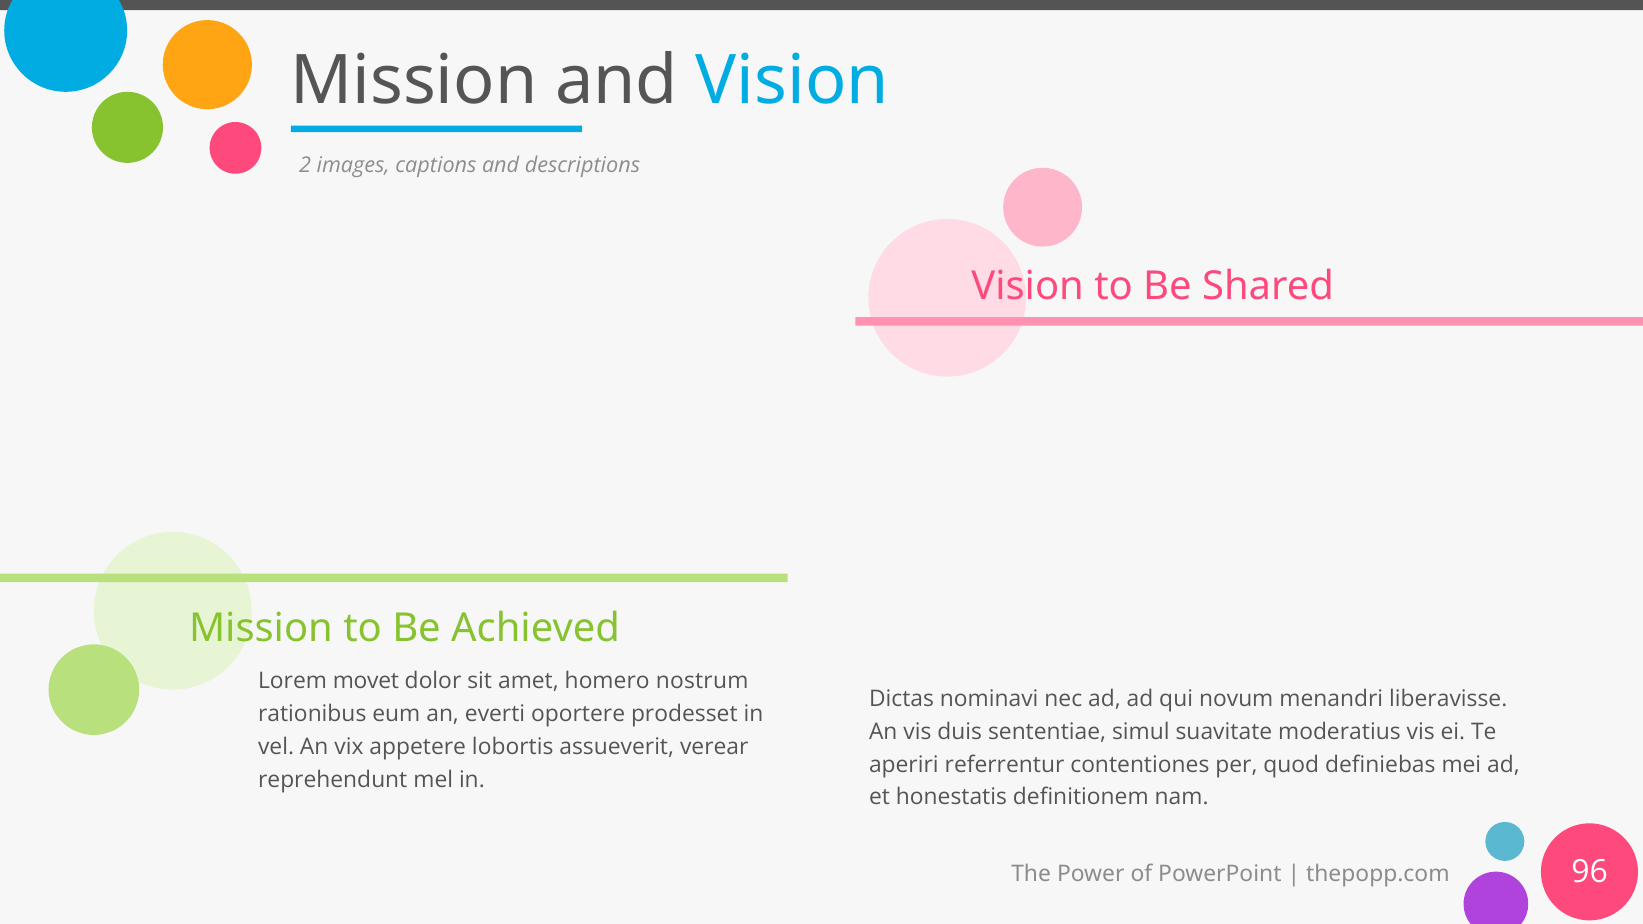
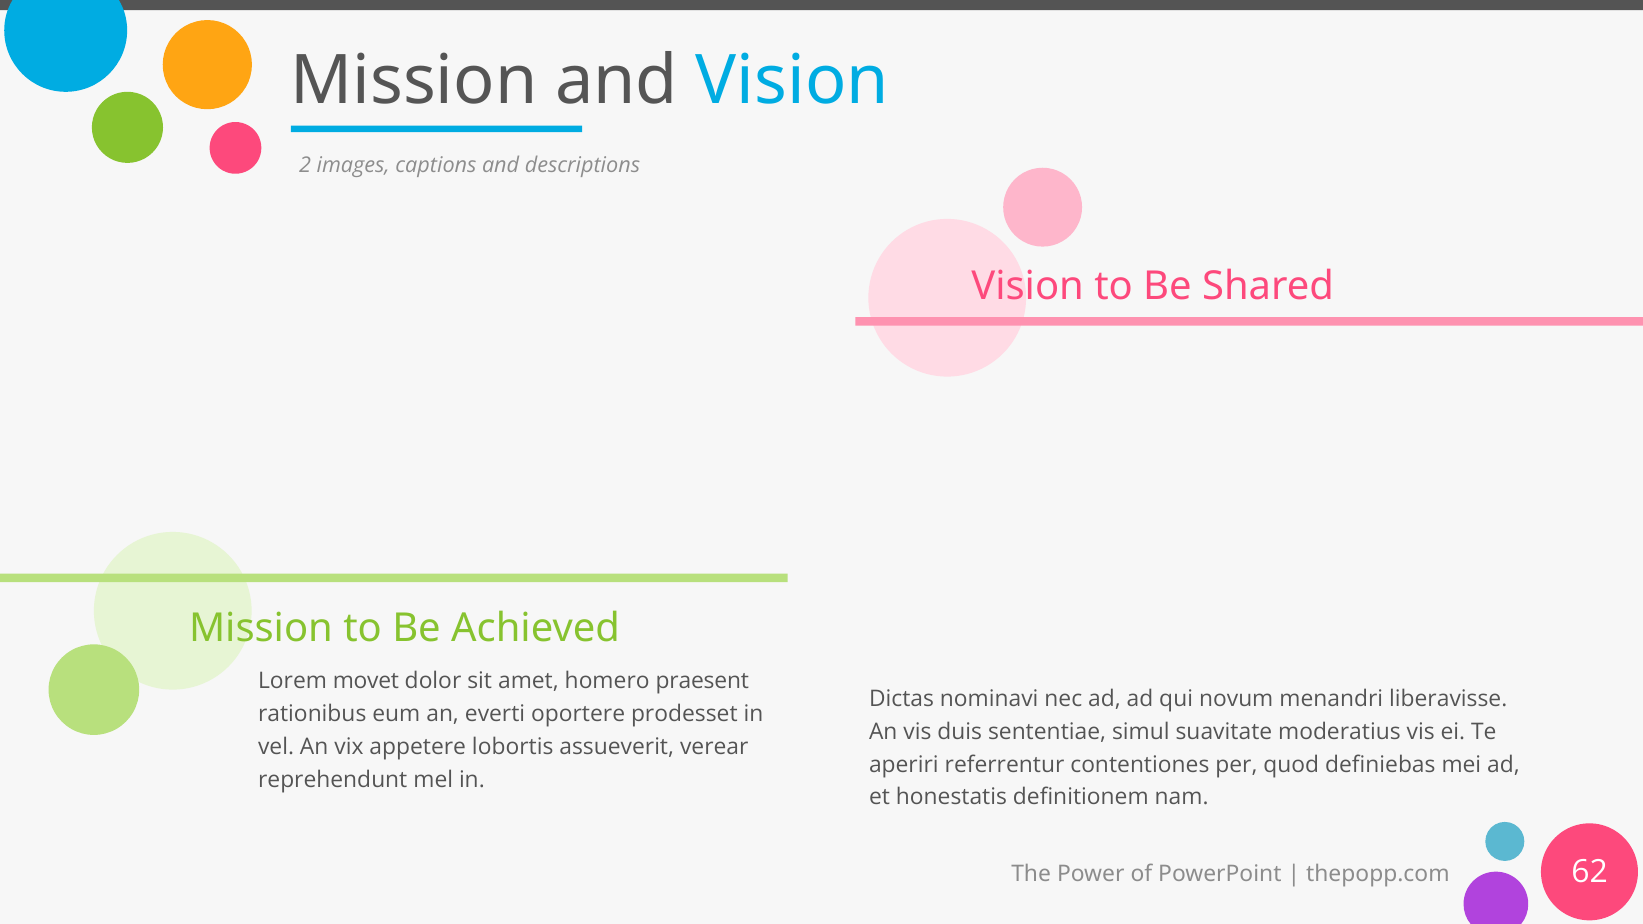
nostrum: nostrum -> praesent (702, 681)
96: 96 -> 62 (1590, 872)
